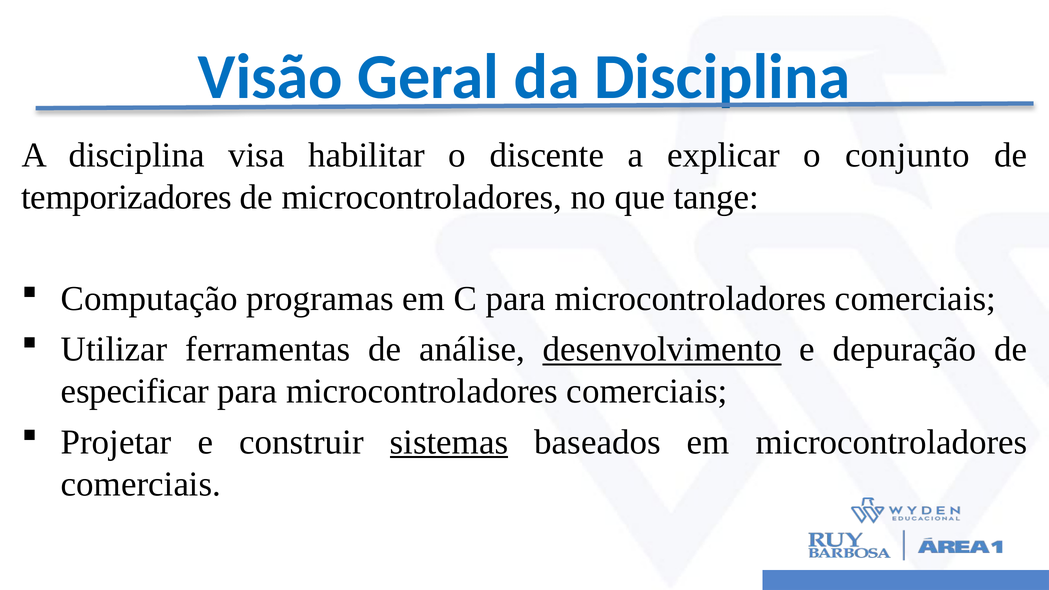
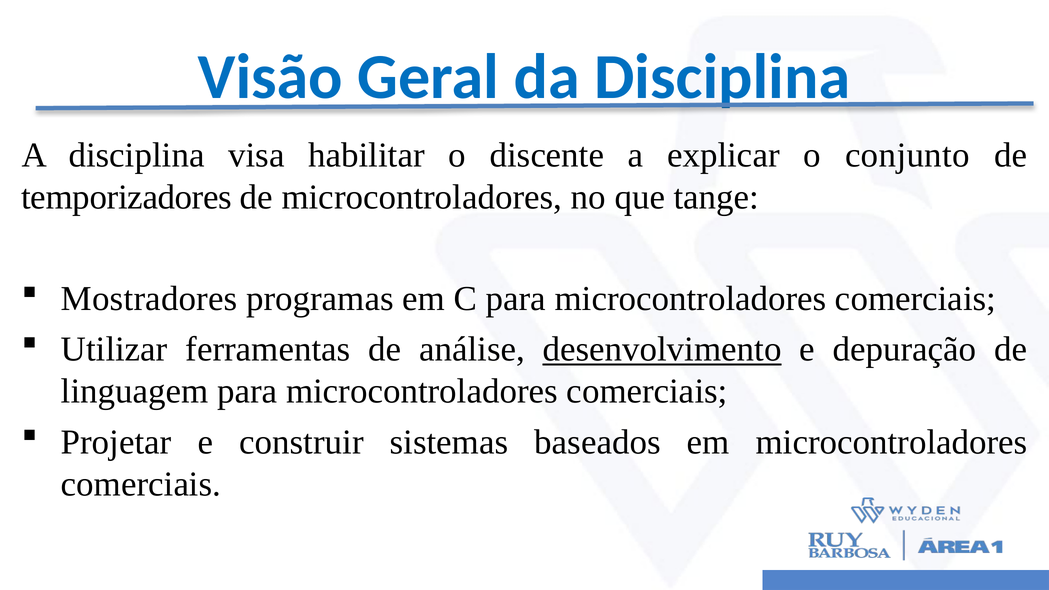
Computação: Computação -> Mostradores (149, 299)
especificar: especificar -> linguagem (135, 391)
sistemas underline: present -> none (449, 442)
